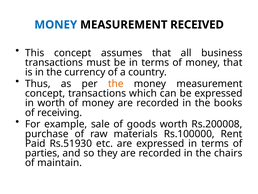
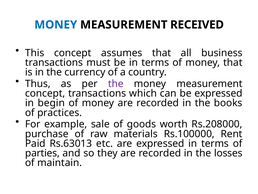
the colour: orange -> purple (116, 84)
in worth: worth -> begin (51, 103)
receiving: receiving -> practices (60, 112)
Rs.200008: Rs.200008 -> Rs.208000 (217, 124)
Rs.51930: Rs.51930 -> Rs.63013 (71, 143)
chairs: chairs -> losses (228, 153)
